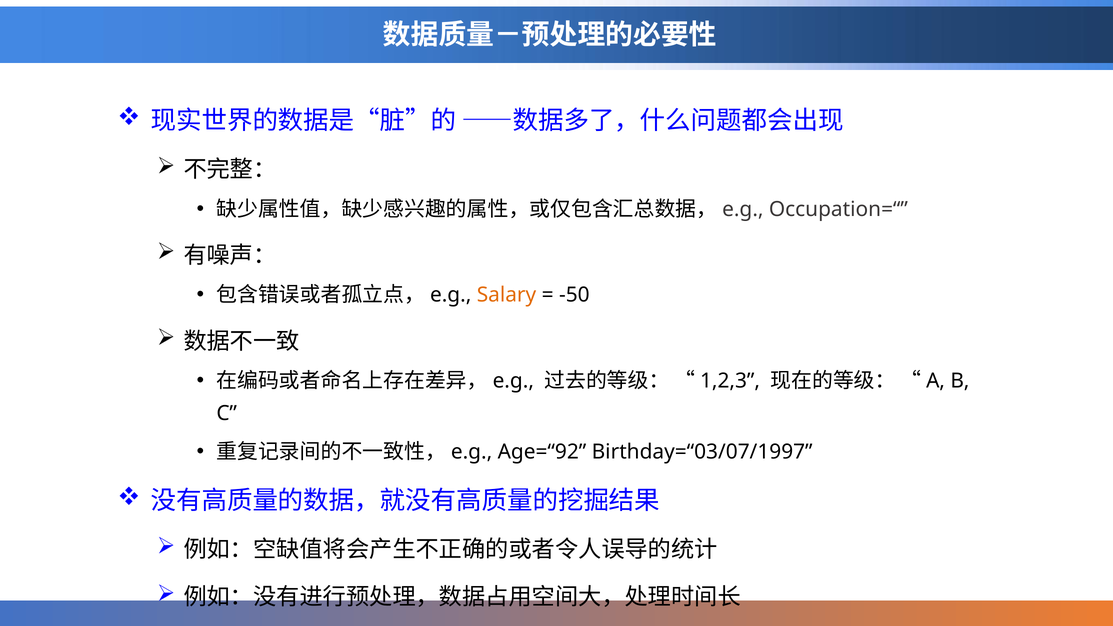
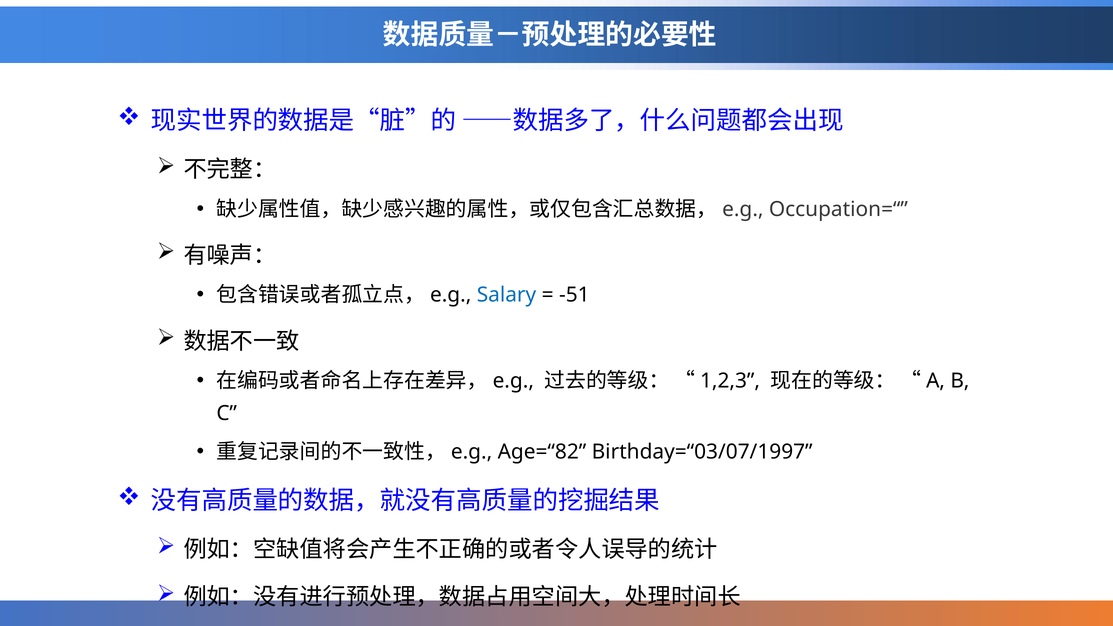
Salary colour: orange -> blue (507, 295)
-50: -50 -> -51 (574, 295)
Age=“92: Age=“92 -> Age=“82 (542, 452)
